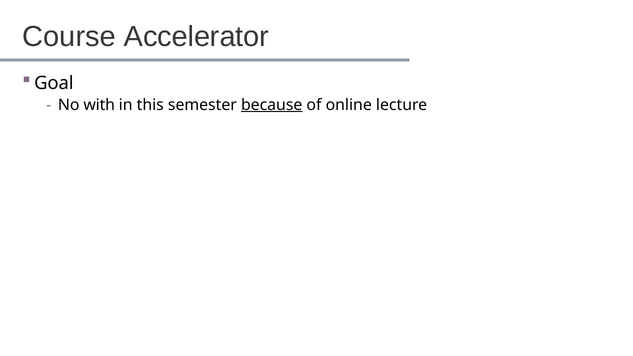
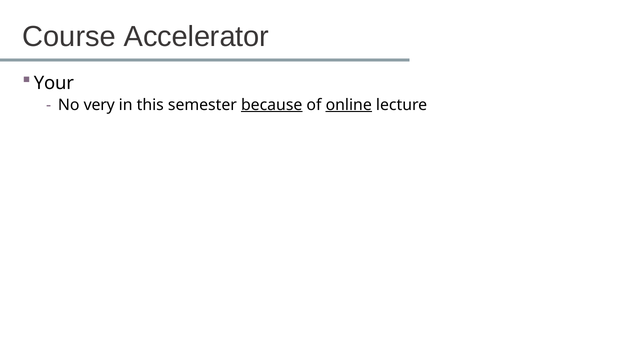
Goal: Goal -> Your (54, 83)
with: with -> very (99, 105)
online underline: none -> present (349, 105)
